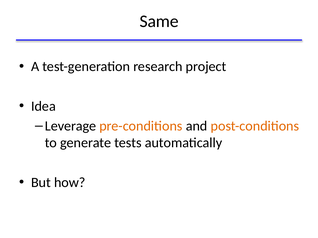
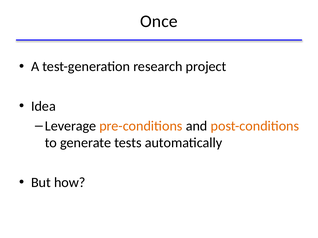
Same: Same -> Once (159, 21)
